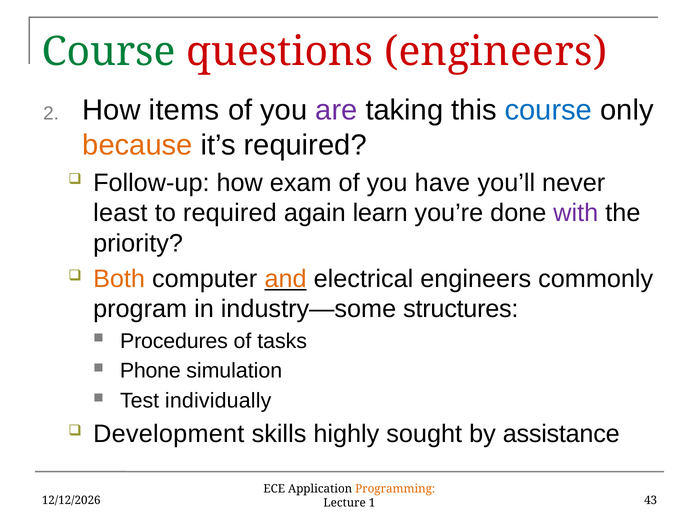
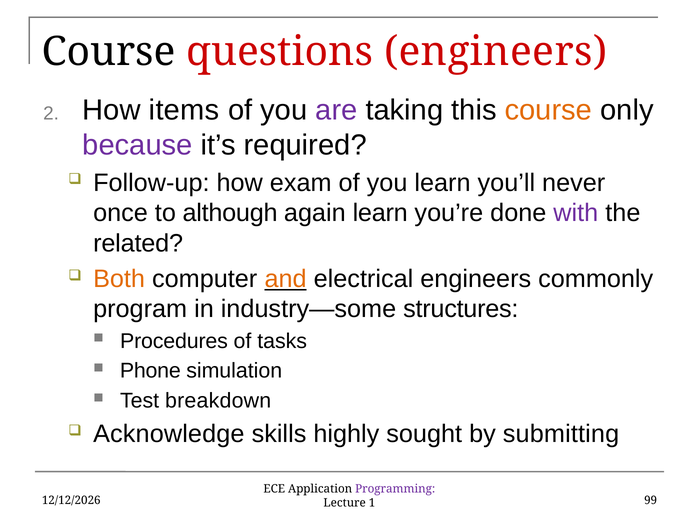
Course colour: green -> black (109, 52)
course colour: blue -> orange (548, 110)
because colour: orange -> purple (138, 145)
you have: have -> learn (442, 183)
least: least -> once (120, 213)
to required: required -> although (230, 213)
priority: priority -> related (138, 243)
individually: individually -> breakdown (218, 401)
Development: Development -> Acknowledge (169, 434)
assistance: assistance -> submitting (561, 434)
Programming colour: orange -> purple (395, 489)
43: 43 -> 99 (651, 501)
